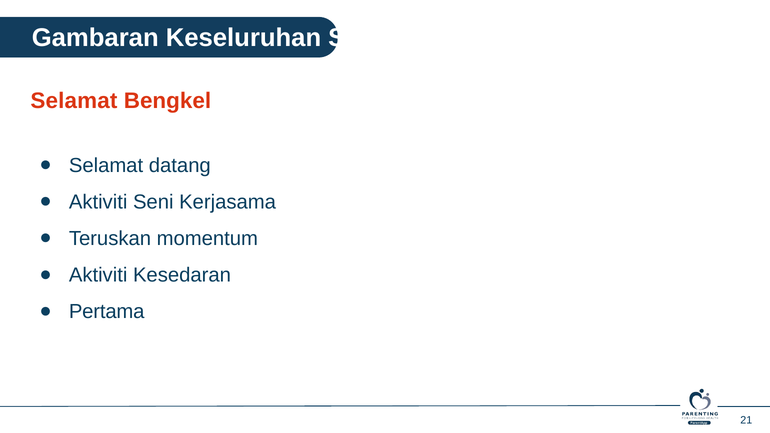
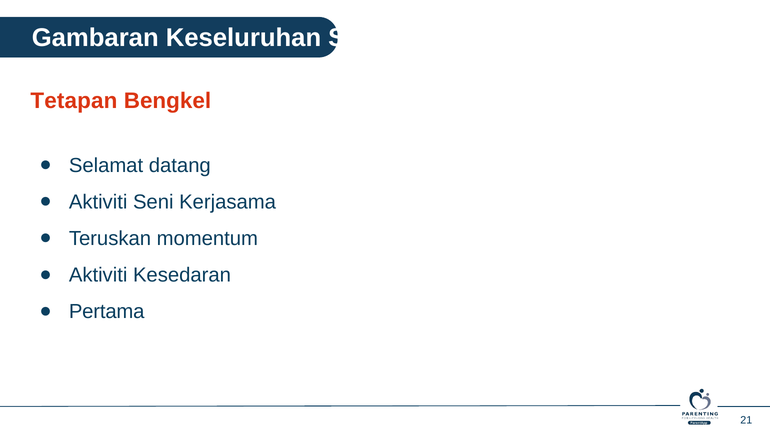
Selamat: Selamat -> Tetapan (74, 101)
